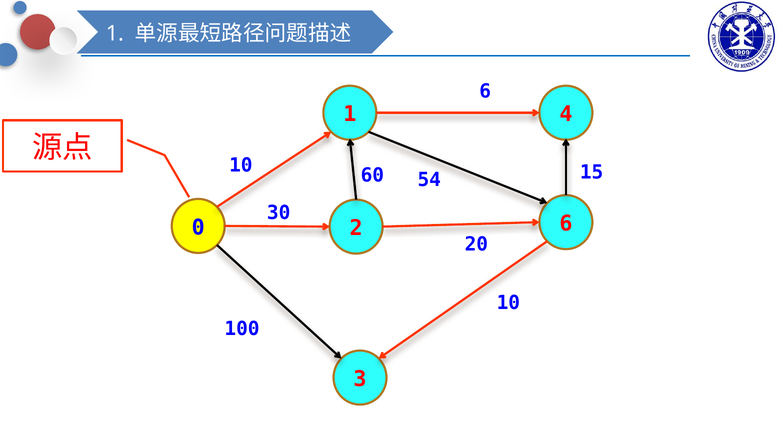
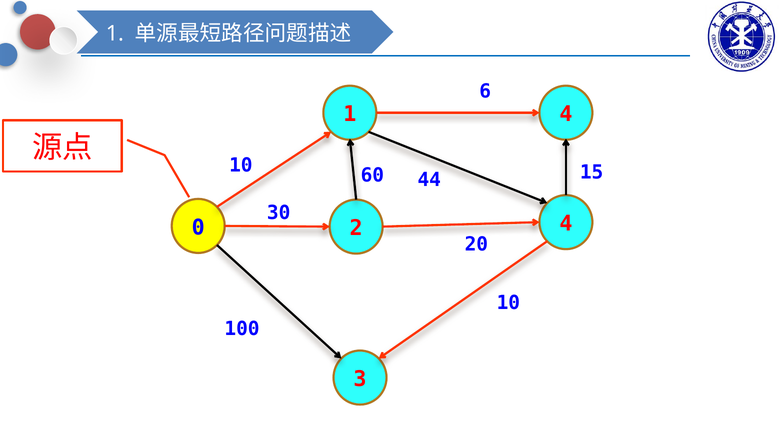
54: 54 -> 44 (429, 180)
2 6: 6 -> 4 (566, 224)
